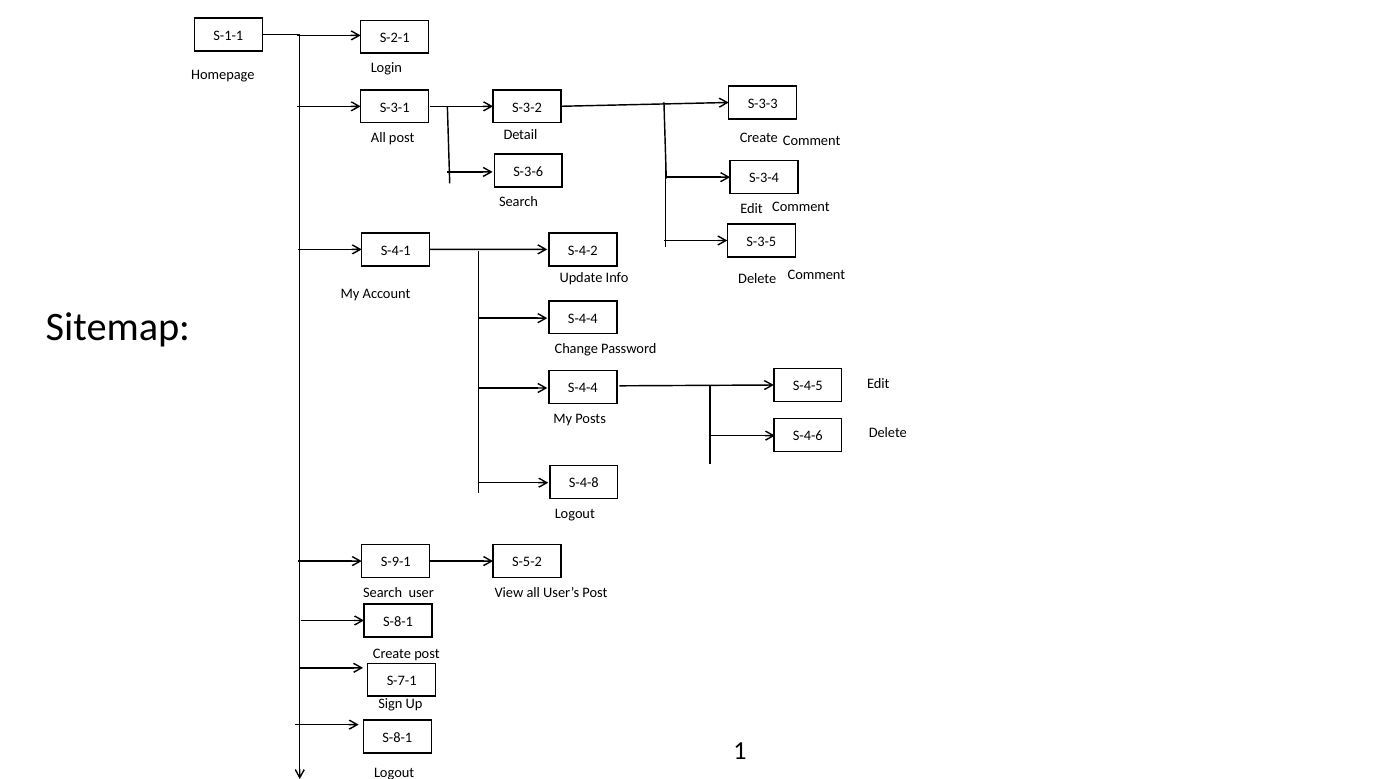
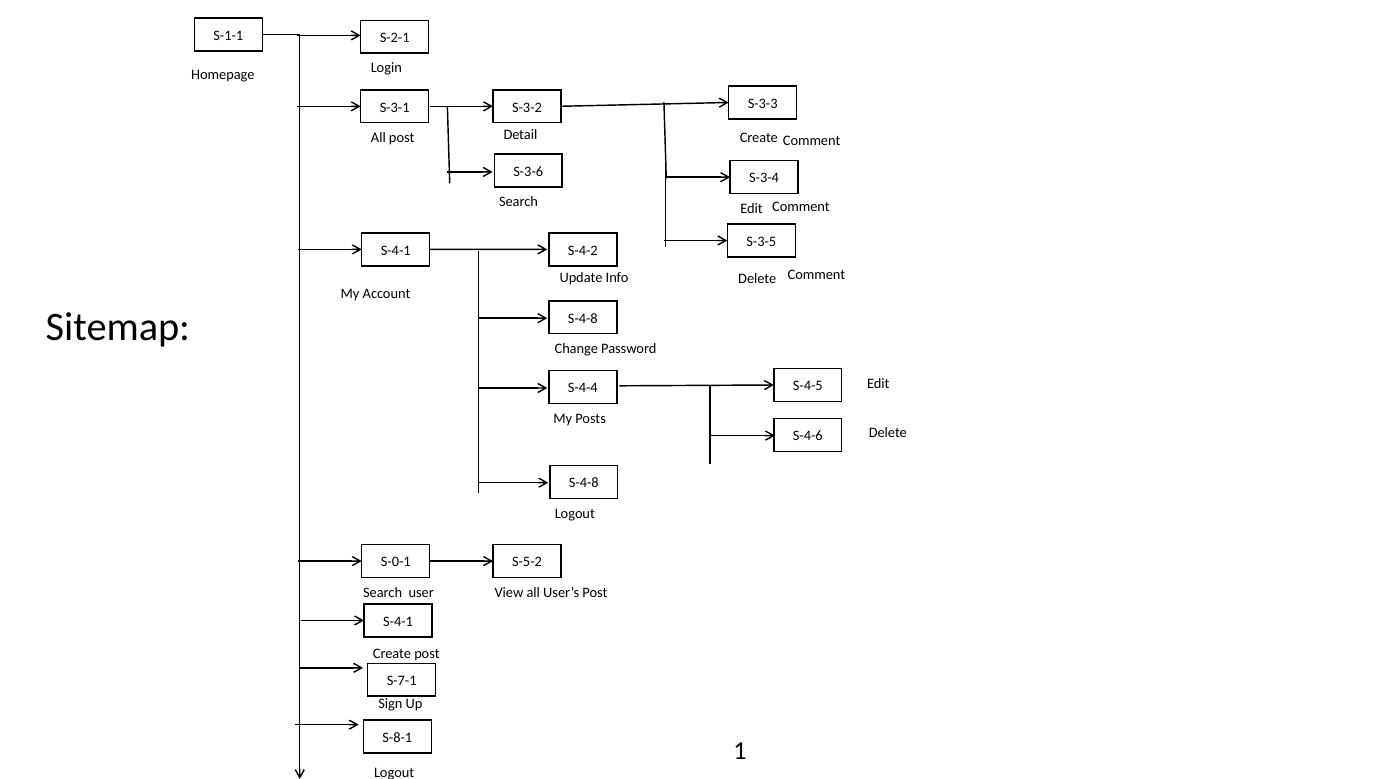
S-4-4: S-4-4 -> S-4-8 (583, 318)
S-9-1: S-9-1 -> S-0-1 (396, 562)
S-8-1: S-8-1 -> S-4-1 (398, 621)
